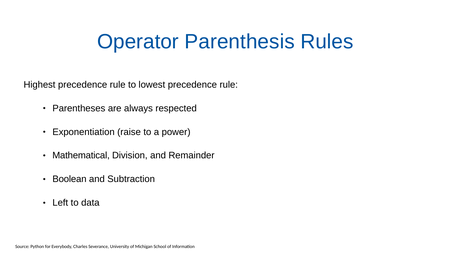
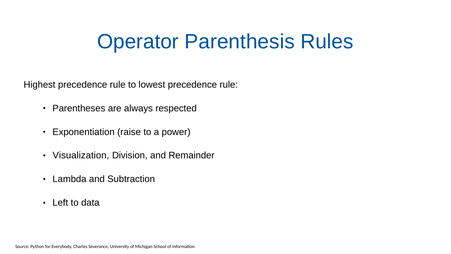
Mathematical: Mathematical -> Visualization (81, 155)
Boolean: Boolean -> Lambda (69, 179)
